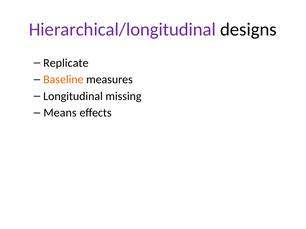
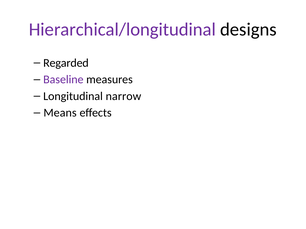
Replicate: Replicate -> Regarded (66, 63)
Baseline colour: orange -> purple (63, 80)
missing: missing -> narrow (123, 96)
